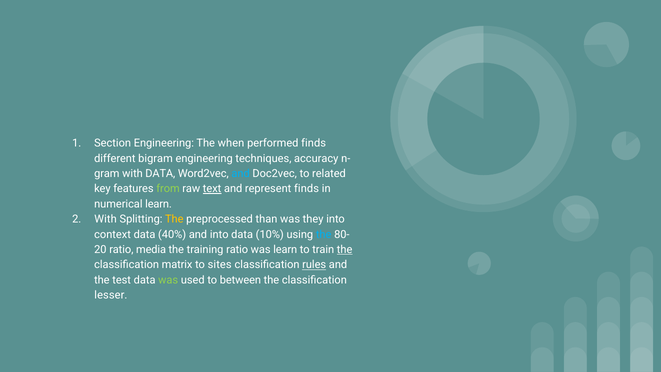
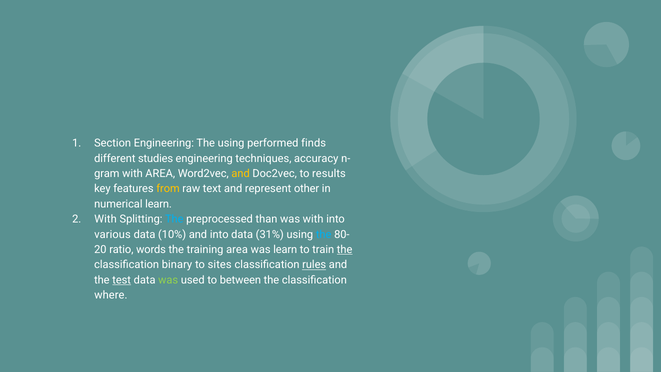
The when: when -> using (231, 143)
bigram: bigram -> studies (156, 158)
with DATA: DATA -> AREA (160, 174)
and colour: light blue -> yellow (241, 174)
related: related -> results (329, 174)
from colour: light green -> yellow (168, 189)
text underline: present -> none (212, 189)
represent finds: finds -> other (307, 189)
The colour: yellow -> light blue (174, 219)
was they: they -> with (313, 219)
context: context -> various (113, 234)
40%: 40% -> 10% (172, 234)
10%: 10% -> 31% (270, 234)
media: media -> words (151, 250)
training ratio: ratio -> area (237, 250)
matrix: matrix -> binary (177, 265)
test underline: none -> present (122, 280)
lesser: lesser -> where (111, 295)
